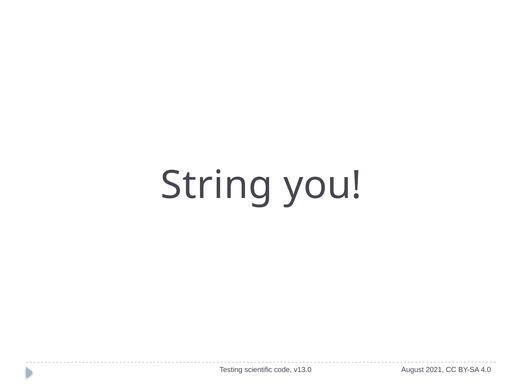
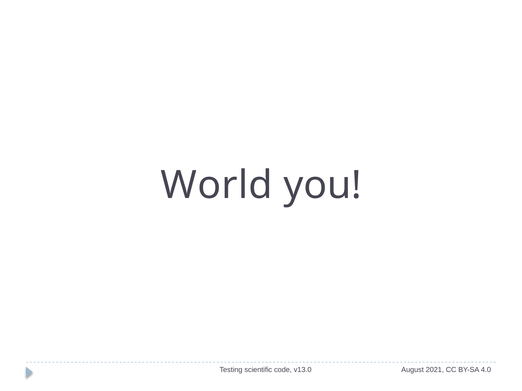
String: String -> World (217, 185)
